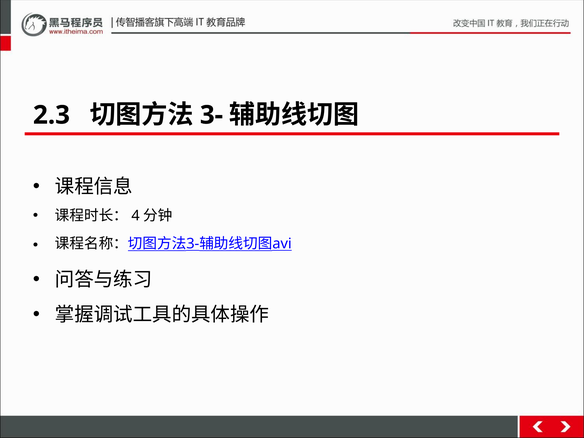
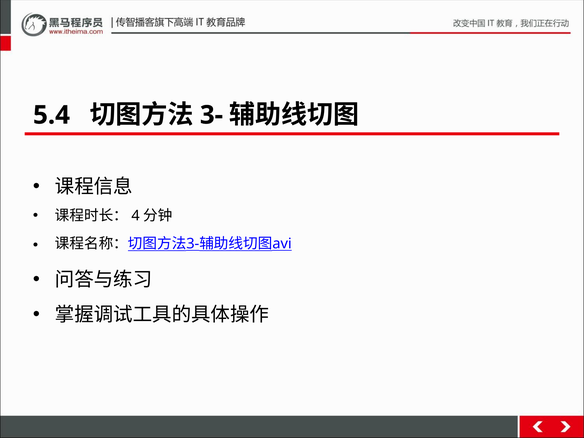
2.3: 2.3 -> 5.4 (51, 115)
